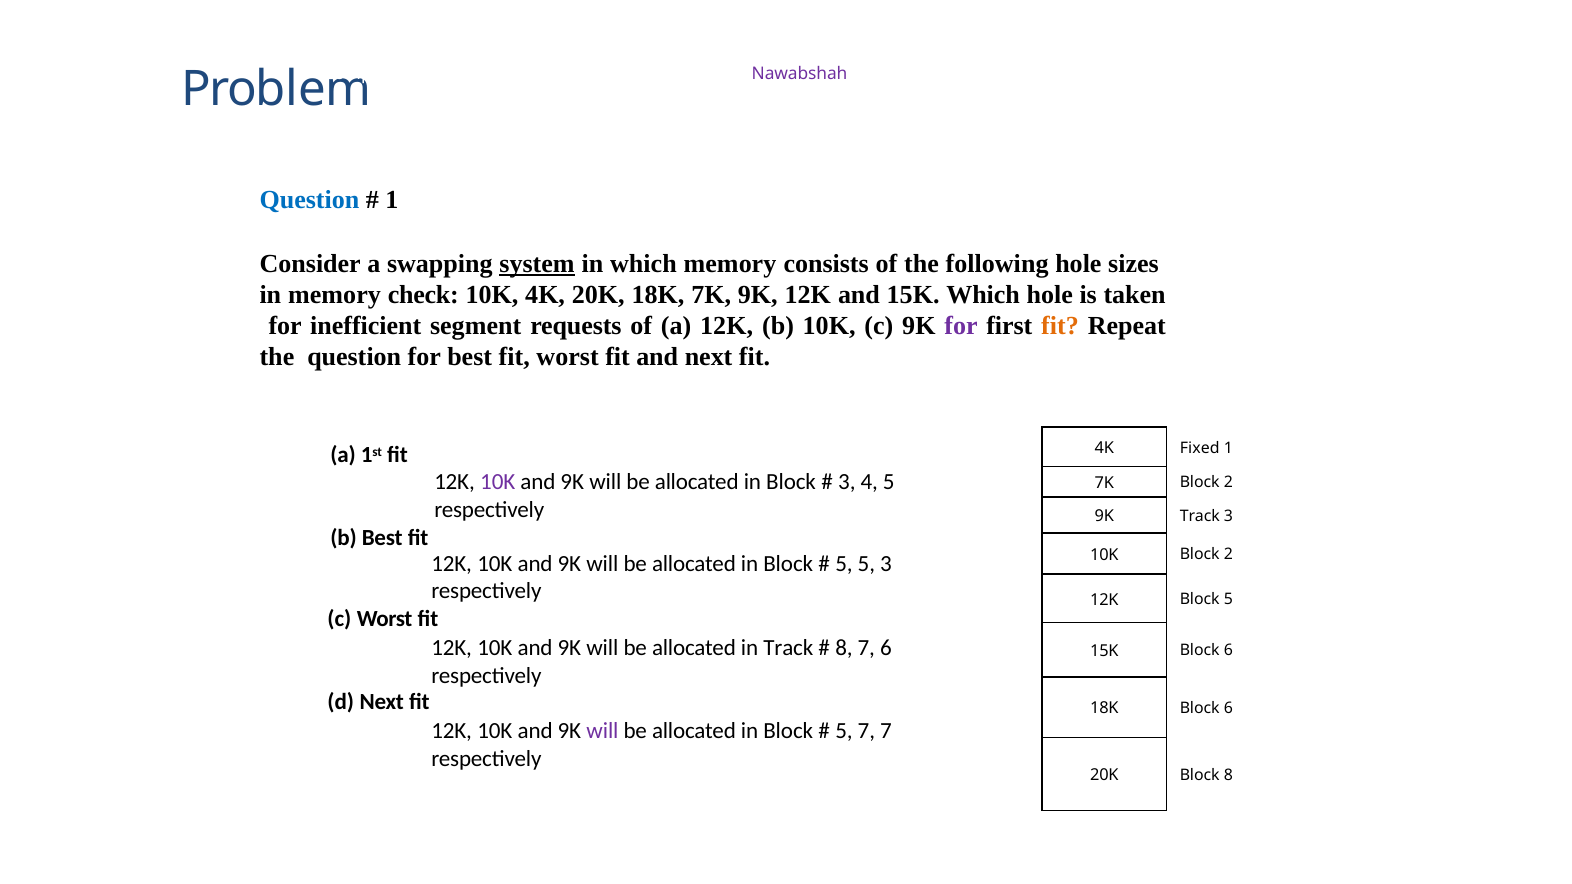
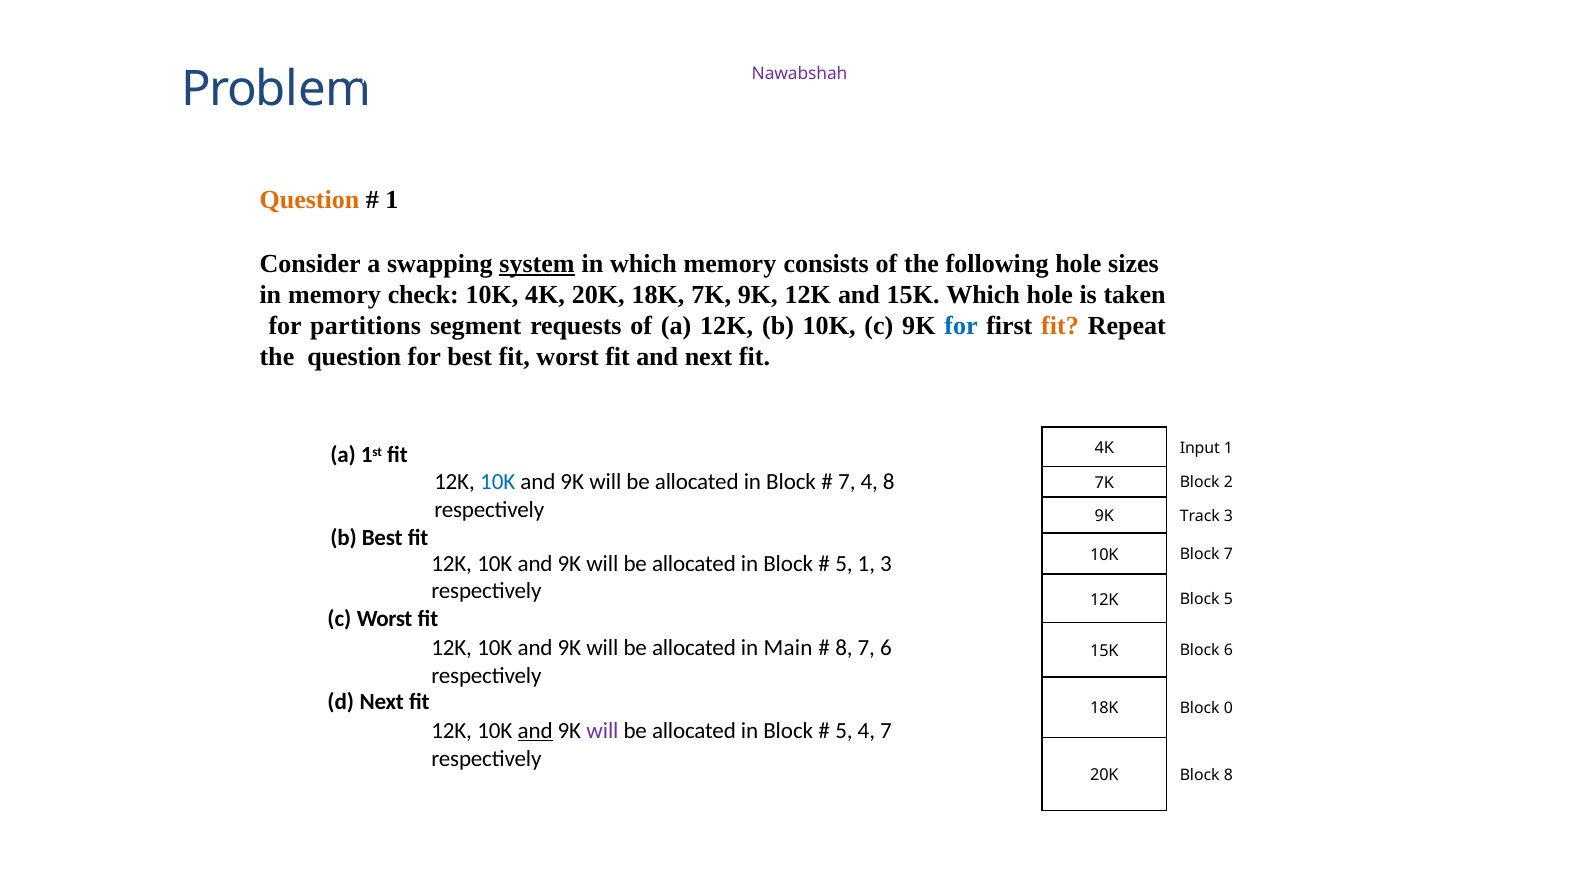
Question colour: blue -> orange (309, 200)
inefficient: inefficient -> partitions (366, 326)
for colour: purple -> blue (961, 326)
Fixed: Fixed -> Input (1200, 448)
10K colour: purple -> blue (498, 482)
3: 3 -> 7 (847, 482)
4 5: 5 -> 8 (889, 482)
2: 2 -> 7 (1228, 555)
5 5: 5 -> 1 (866, 564)
in Track: Track -> Main (788, 648)
6: 6 -> 0 (1228, 709)
and underline: none -> present (535, 731)
5 7: 7 -> 4 (866, 731)
